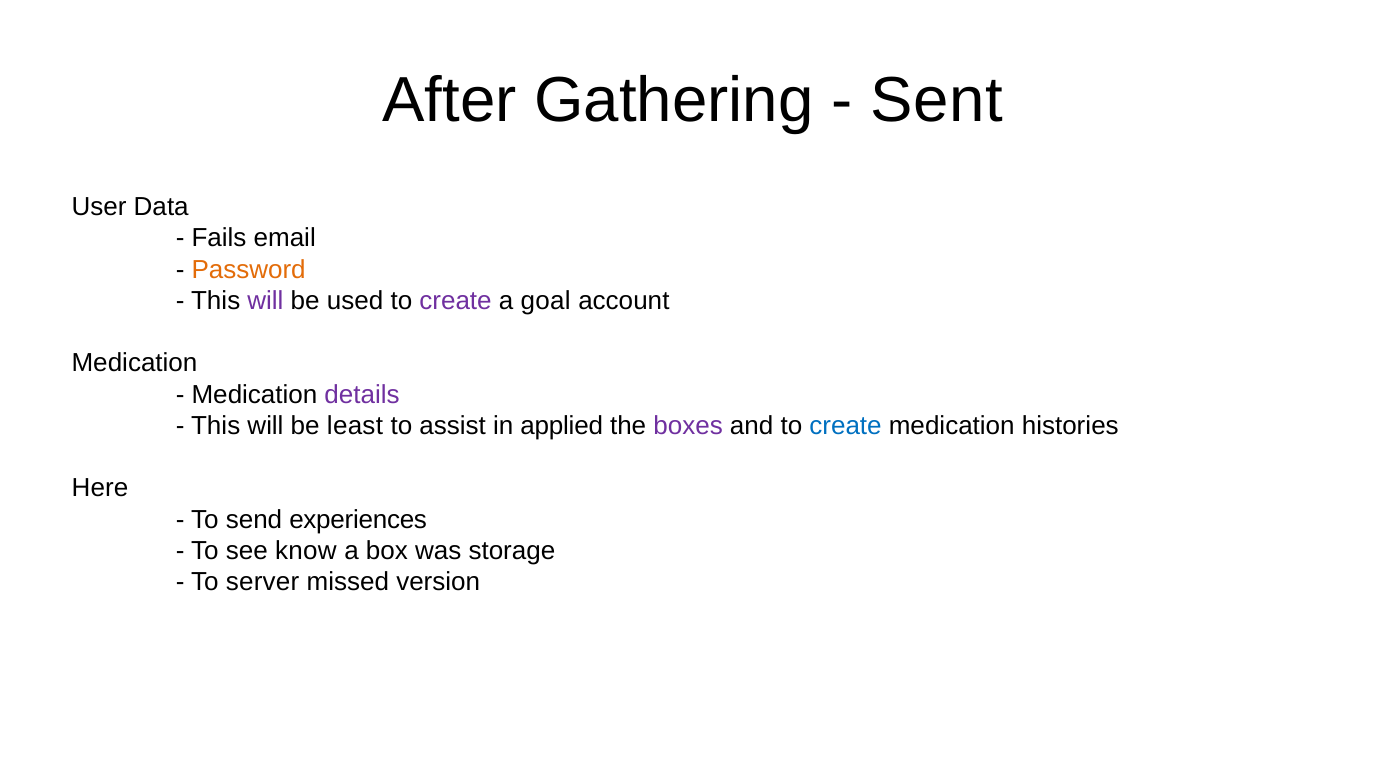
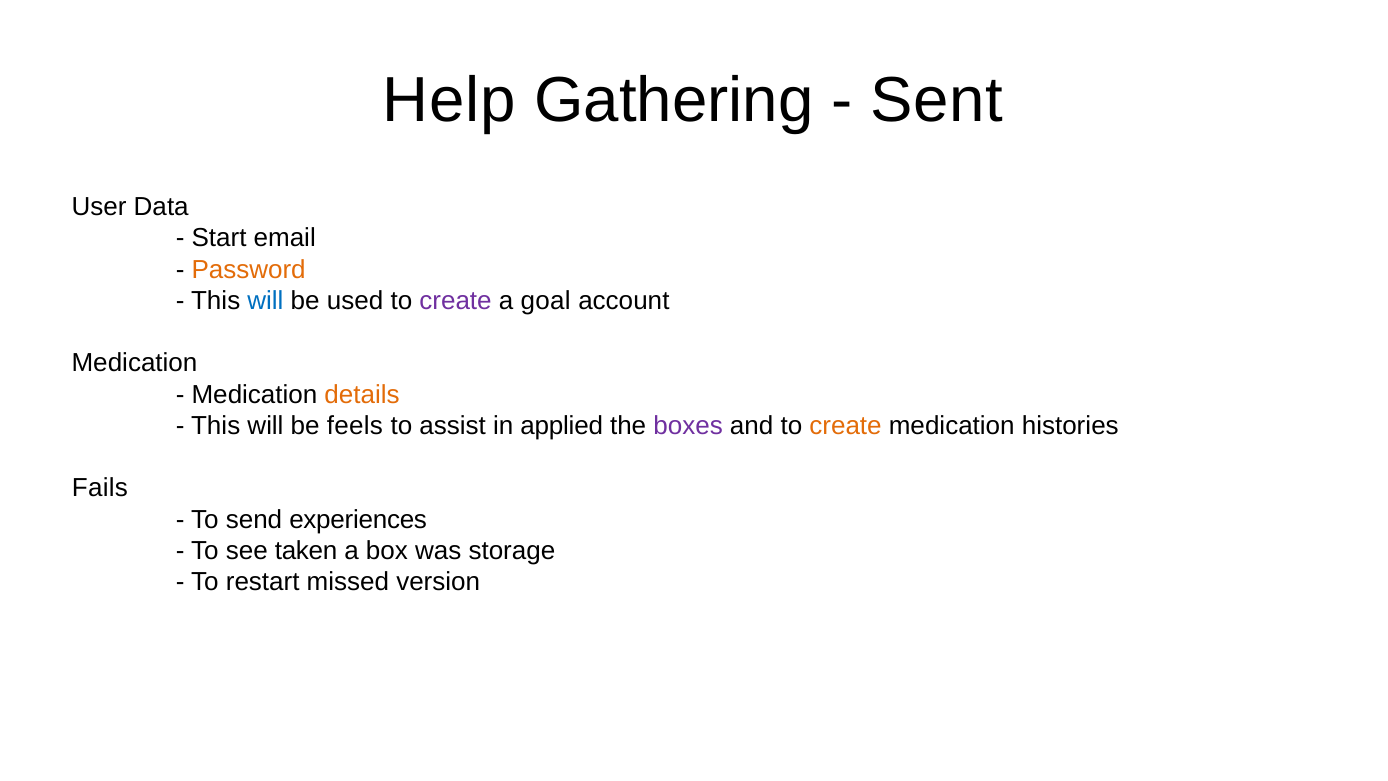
After: After -> Help (449, 101)
Fails: Fails -> Start (219, 238)
will colour: purple -> blue (265, 301)
details colour: purple -> orange (362, 394)
least: least -> feels (355, 426)
create colour: blue -> orange (846, 426)
Here: Here -> Fails (100, 488)
know: know -> taken (306, 550)
server: server -> restart (263, 582)
